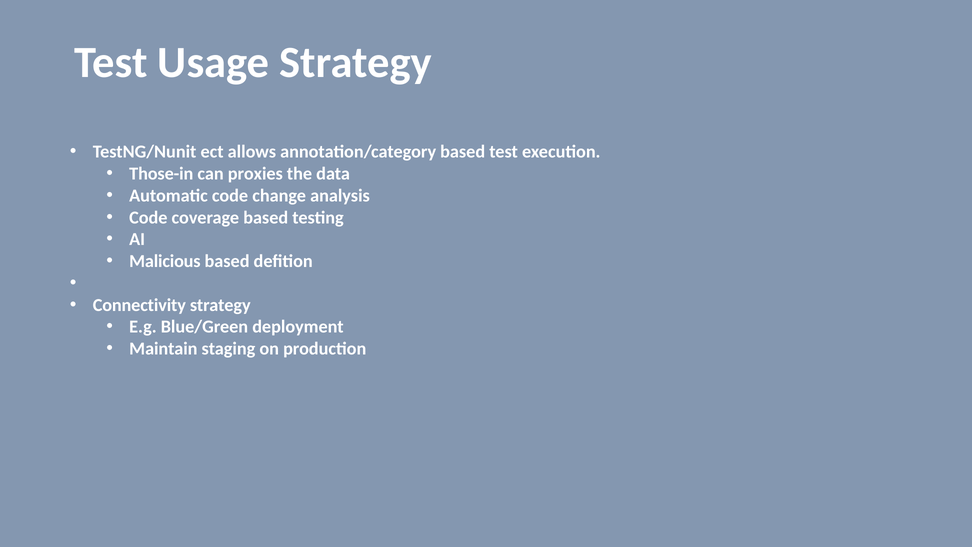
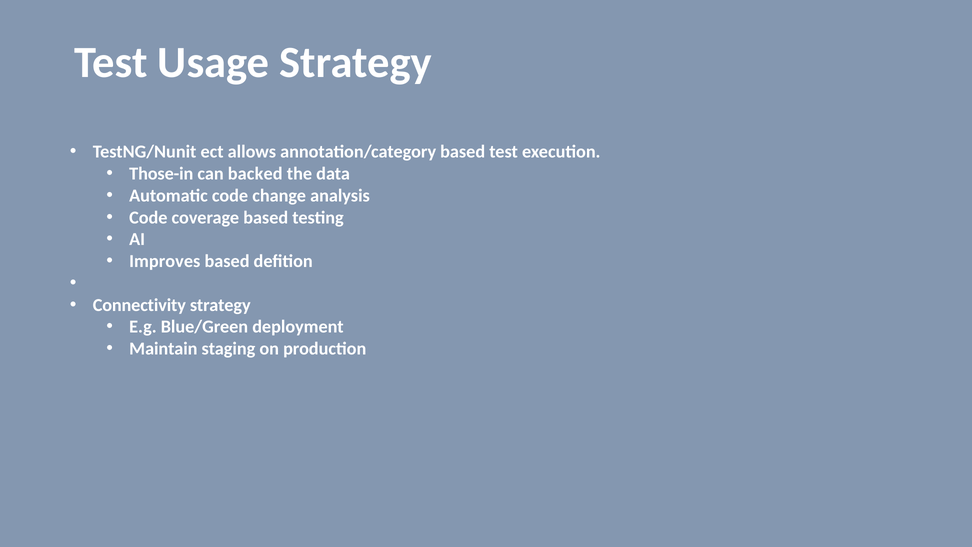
proxies: proxies -> backed (255, 174)
Malicious: Malicious -> Improves (165, 261)
